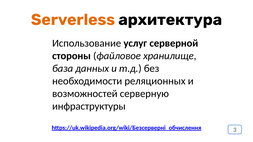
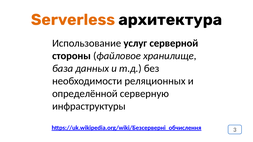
возможностей: возможностей -> определённой (85, 94)
